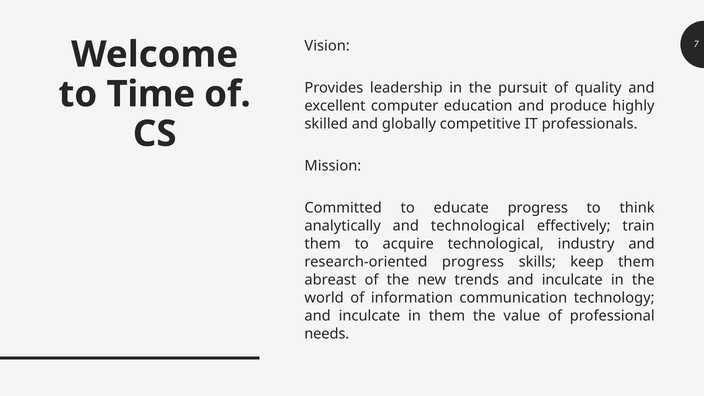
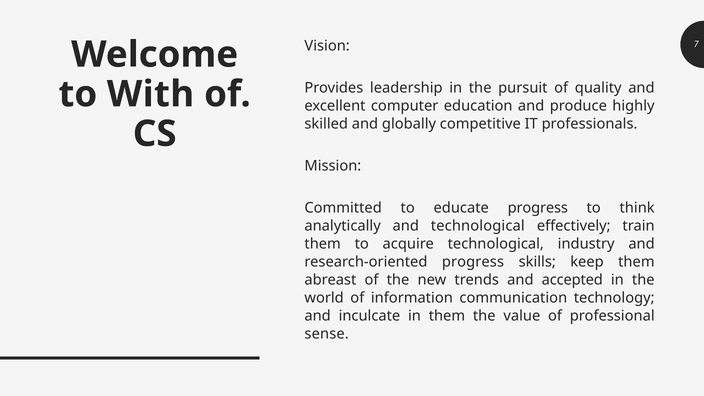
Time: Time -> With (150, 94)
trends and inculcate: inculcate -> accepted (572, 280)
needs: needs -> sense (327, 334)
